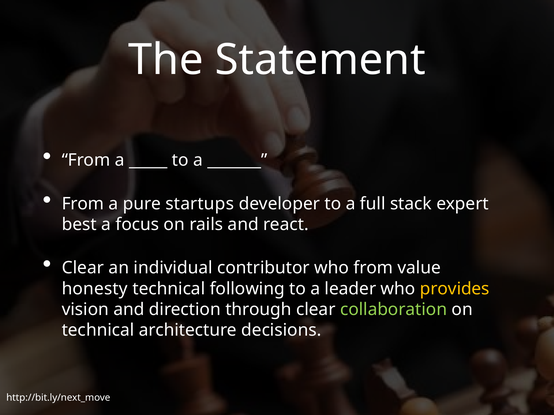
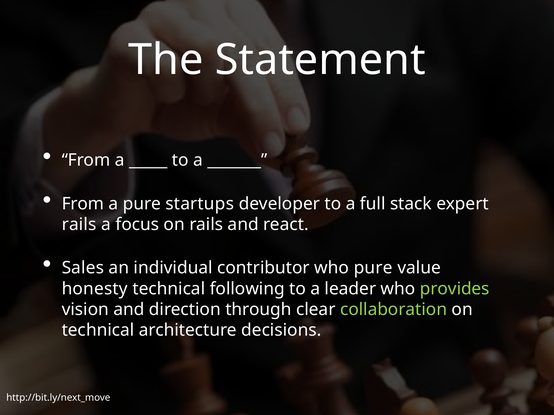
best: best -> rails (79, 225)
Clear: Clear -> Sales (83, 268)
who from: from -> pure (373, 268)
provides colour: yellow -> light green (455, 289)
